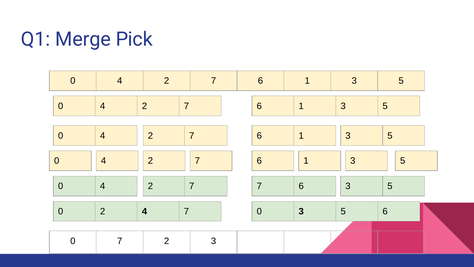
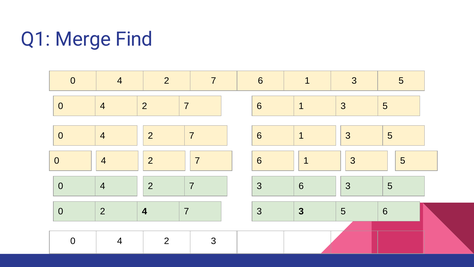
Pick: Pick -> Find (134, 39)
2 7 7: 7 -> 3 (259, 186)
4 7 0: 0 -> 3 (259, 211)
7: 7 -> 4 (120, 241)
